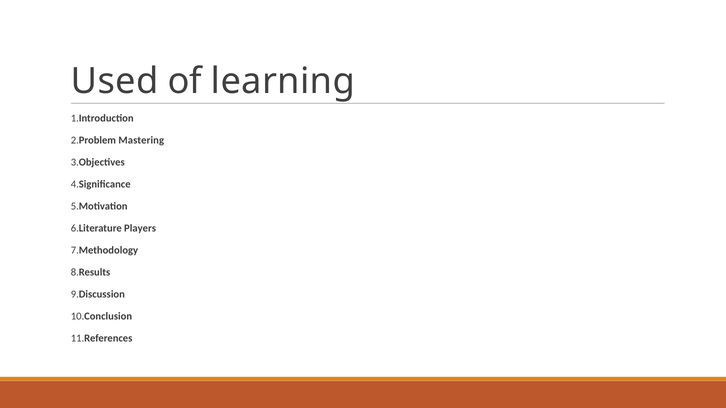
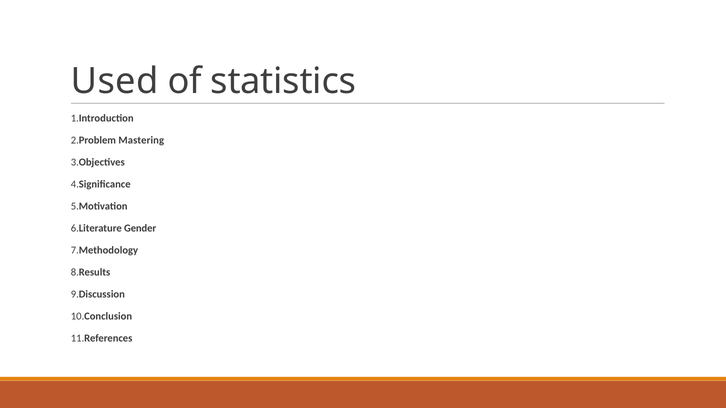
learning: learning -> statistics (283, 81)
Players: Players -> Gender (140, 228)
